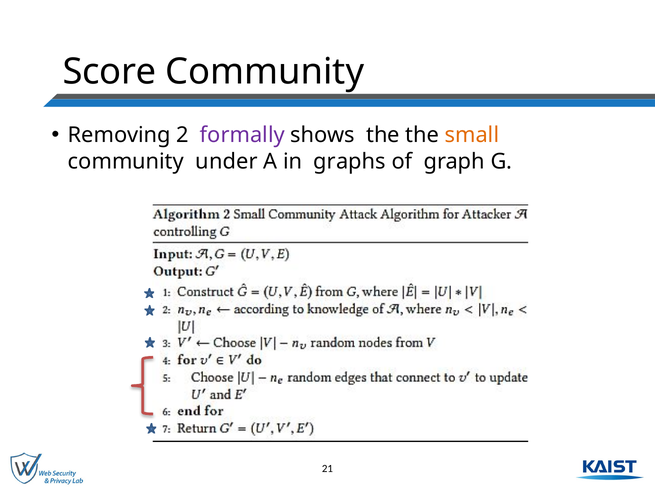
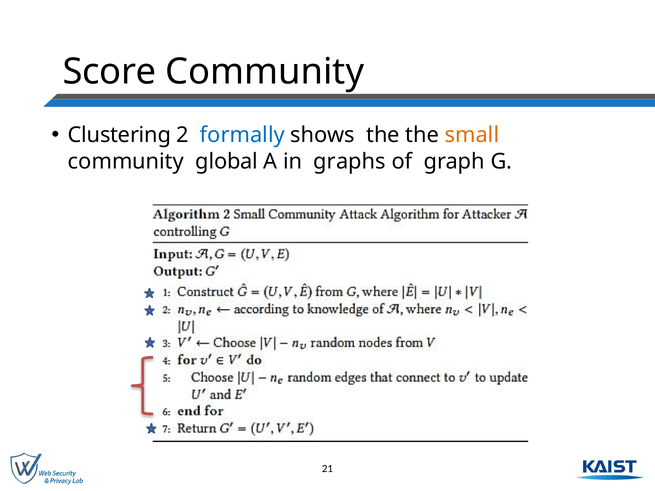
Removing: Removing -> Clustering (119, 135)
formally colour: purple -> blue (242, 135)
under: under -> global (227, 162)
